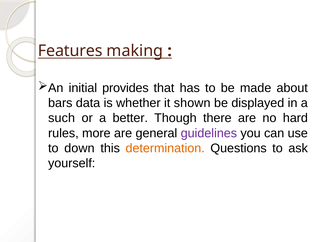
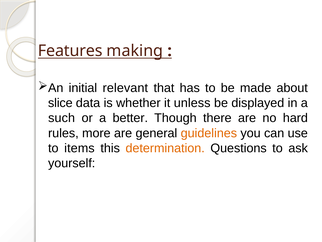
provides: provides -> relevant (125, 88)
bars: bars -> slice (60, 103)
shown: shown -> unless (192, 103)
guidelines colour: purple -> orange (209, 133)
down: down -> items (79, 148)
